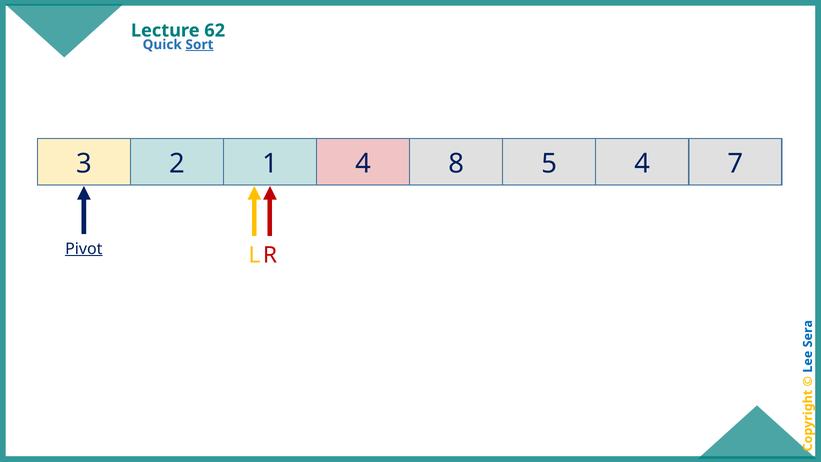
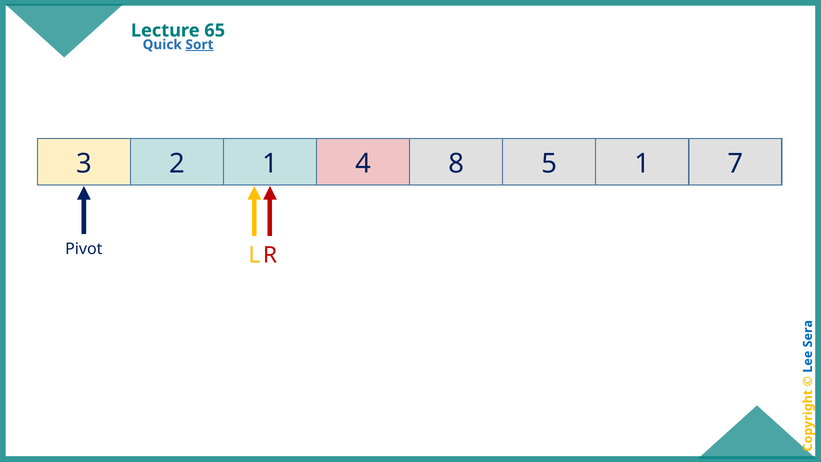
62: 62 -> 65 (215, 31)
5 4: 4 -> 1 (642, 164)
Pivot underline: present -> none (84, 249)
